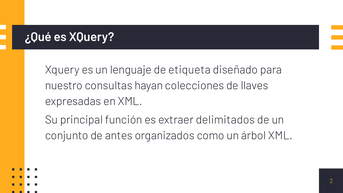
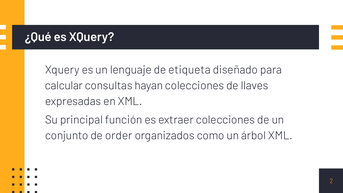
nuestro: nuestro -> calcular (64, 85)
extraer delimitados: delimitados -> colecciones (225, 120)
antes: antes -> order (119, 136)
